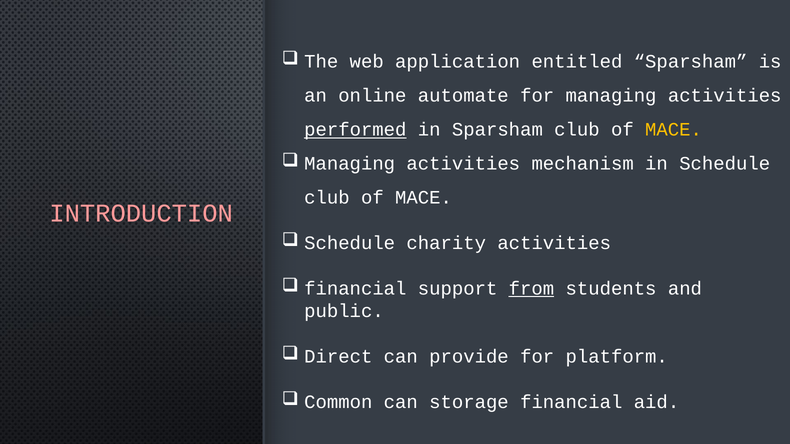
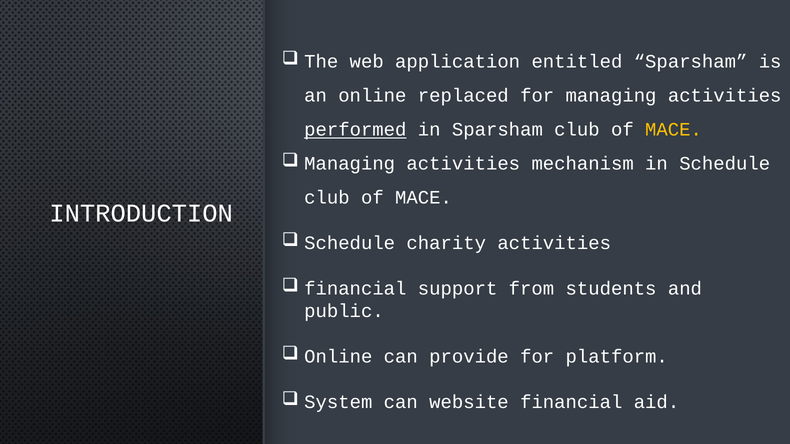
automate: automate -> replaced (463, 96)
INTRODUCTION colour: pink -> white (141, 214)
from underline: present -> none (531, 289)
Direct: Direct -> Online (338, 357)
Common: Common -> System (338, 402)
storage: storage -> website (469, 402)
